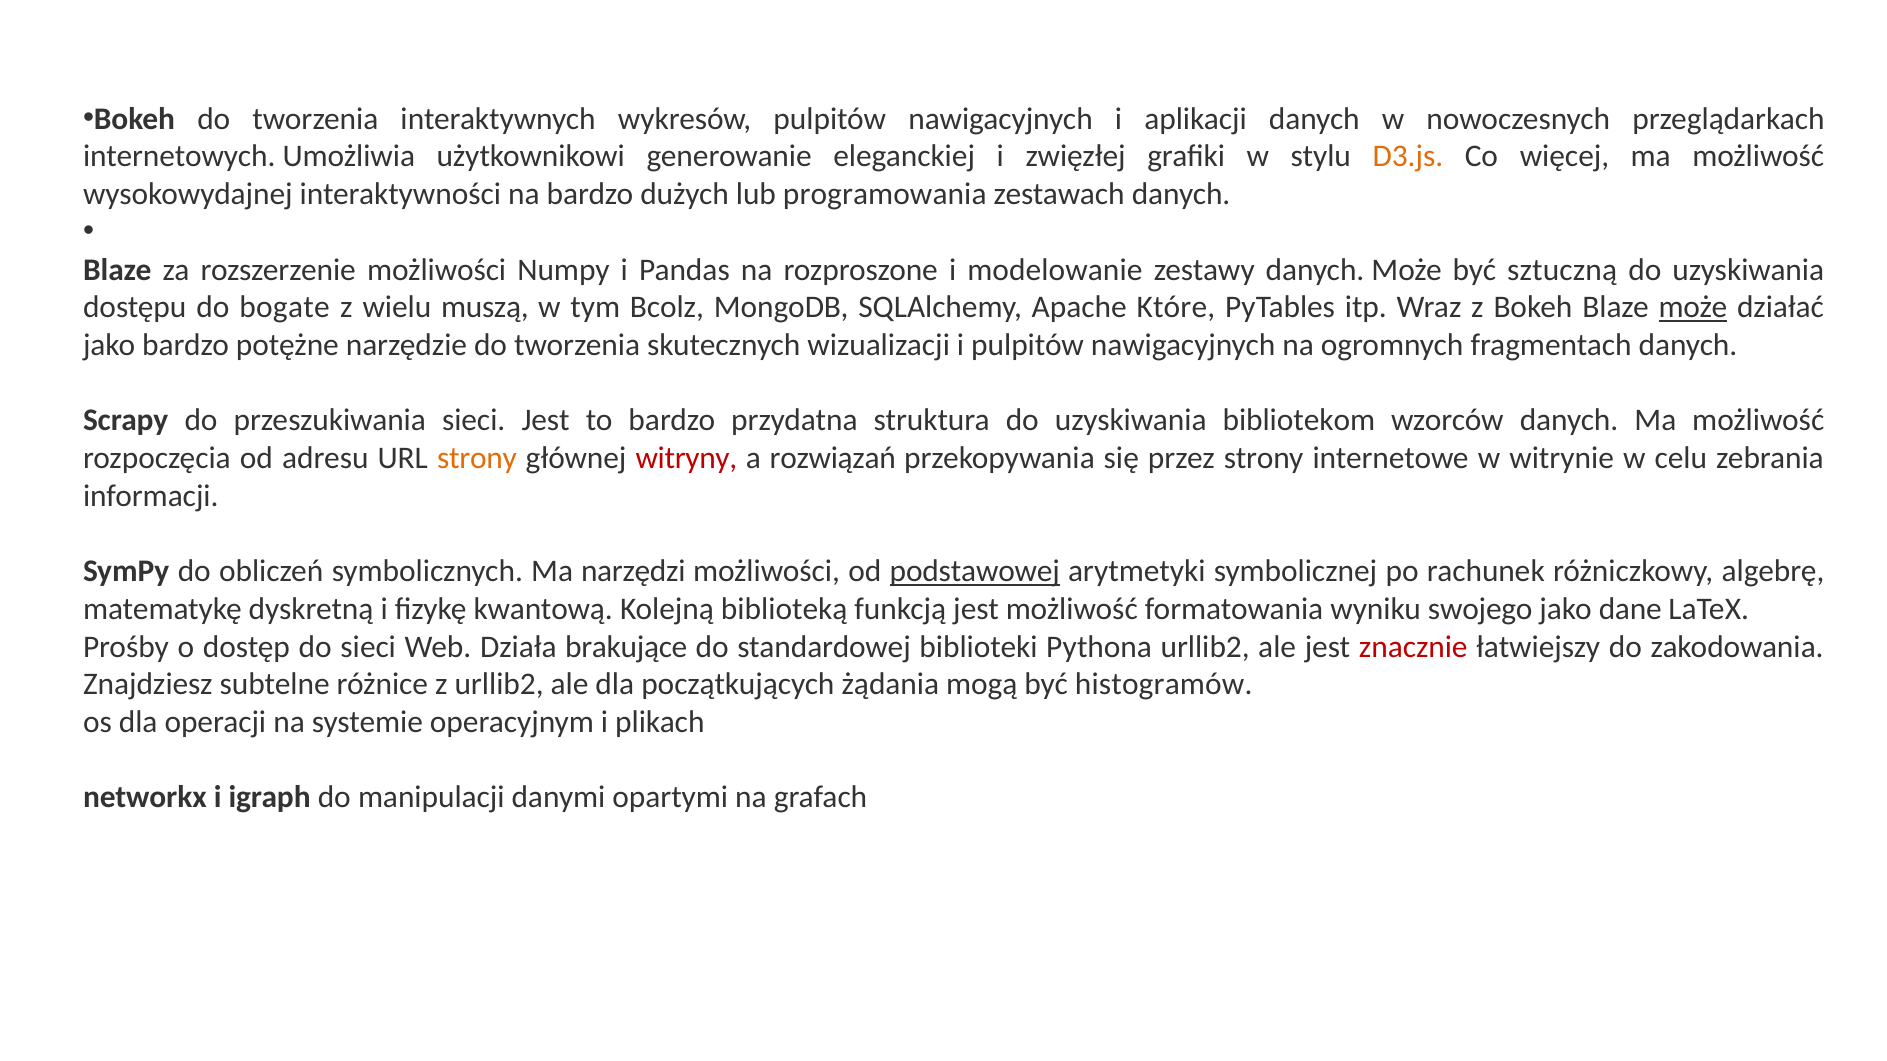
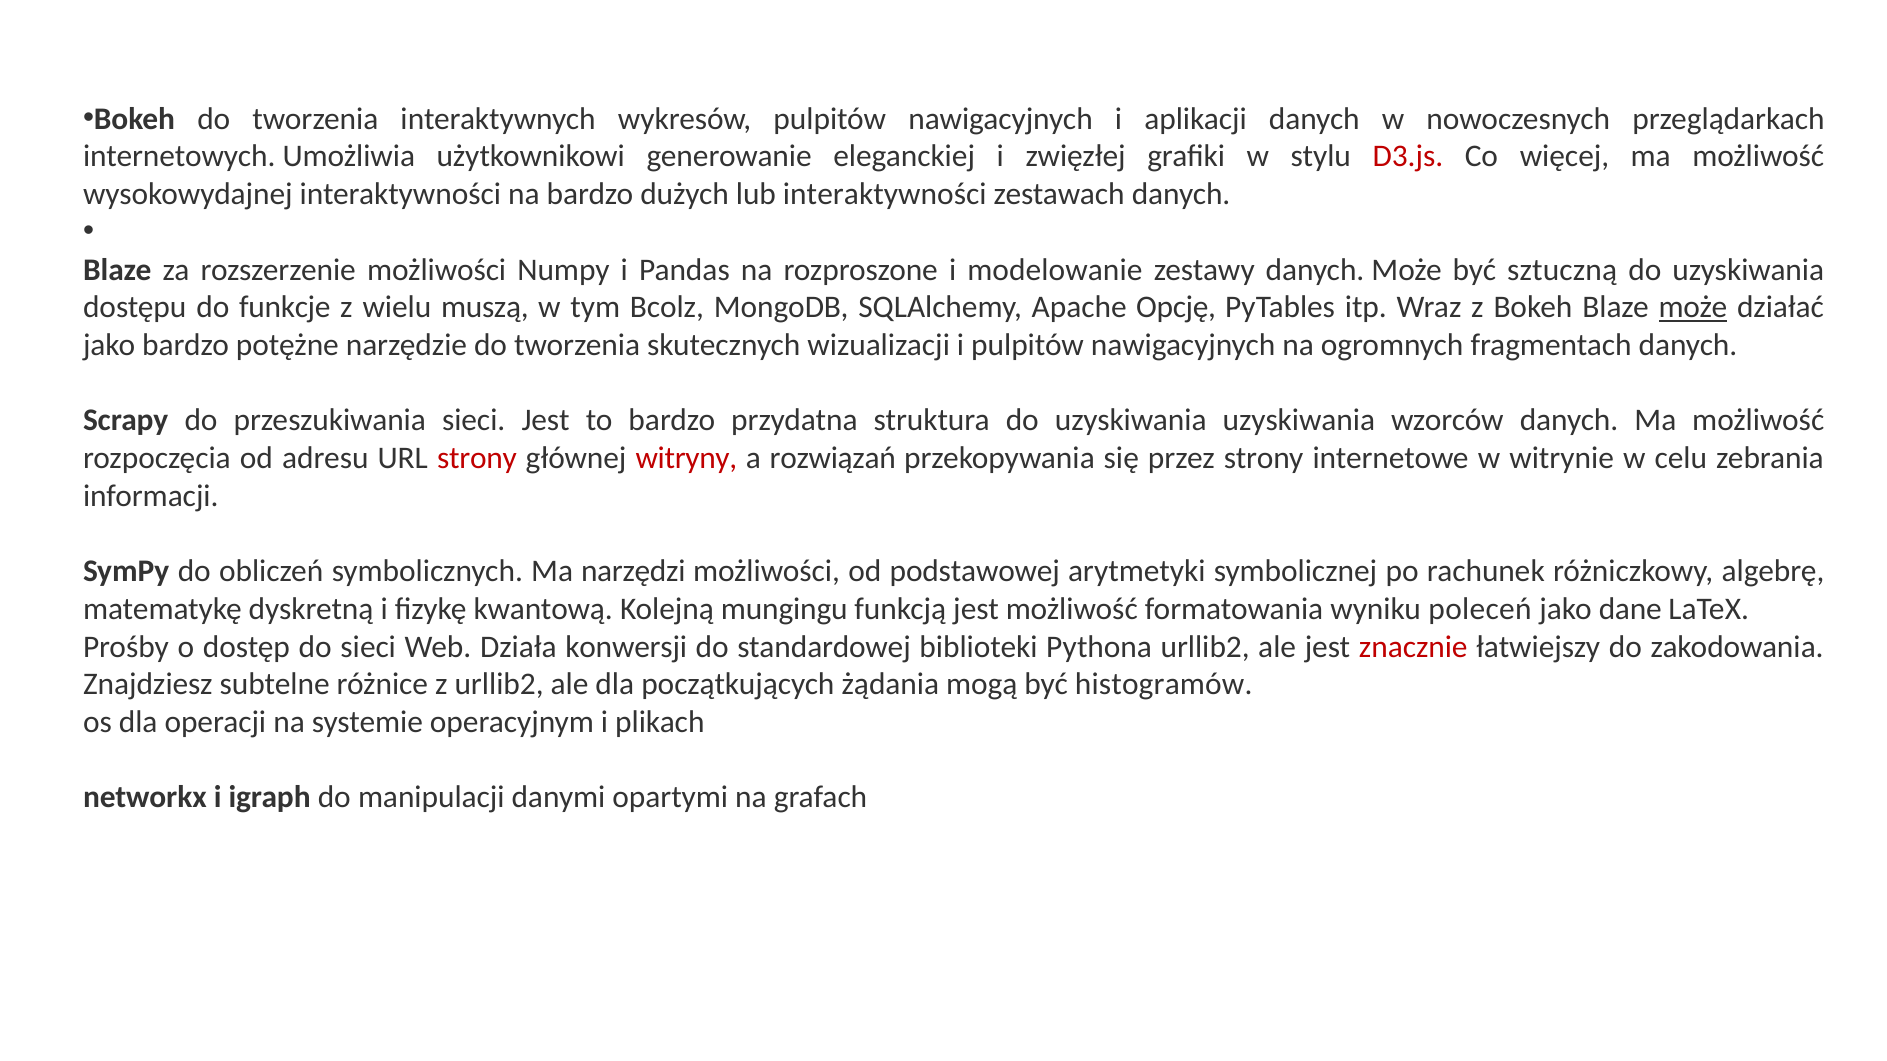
D3.js colour: orange -> red (1408, 157)
lub programowania: programowania -> interaktywności (885, 194)
bogate: bogate -> funkcje (285, 308)
Które: Które -> Opcję (1176, 308)
uzyskiwania bibliotekom: bibliotekom -> uzyskiwania (1299, 421)
strony colour: orange -> red (477, 458)
podstawowej underline: present -> none (975, 572)
biblioteką: biblioteką -> mungingu (784, 609)
swojego: swojego -> poleceń (1480, 609)
brakujące: brakujące -> konwersji (626, 647)
